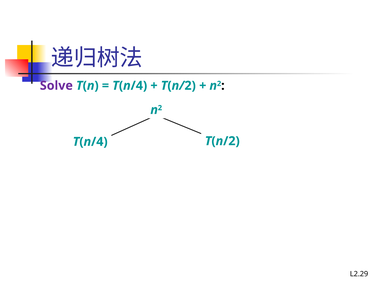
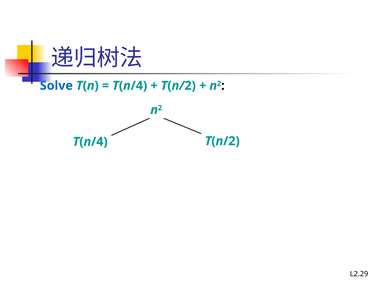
Solve colour: purple -> blue (56, 86)
